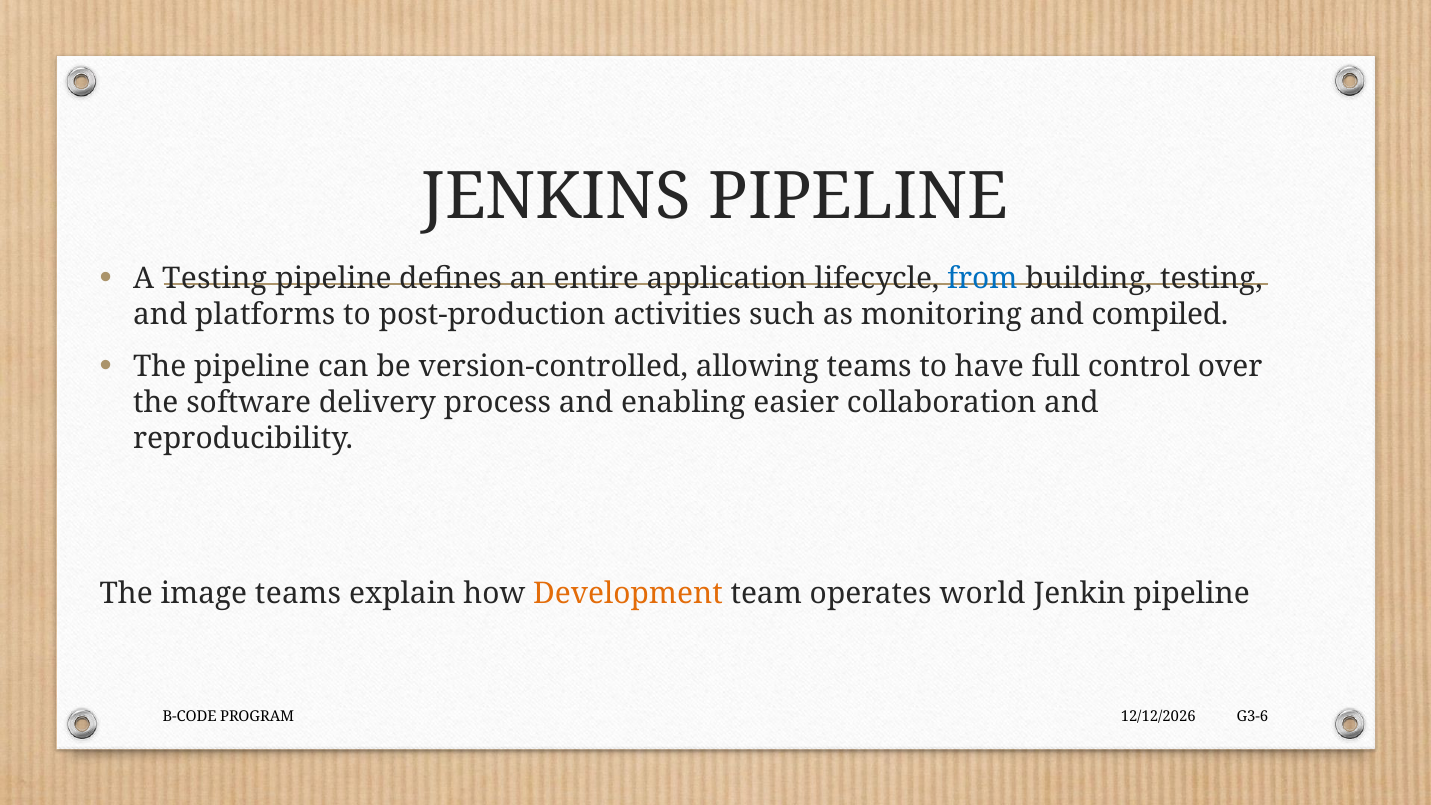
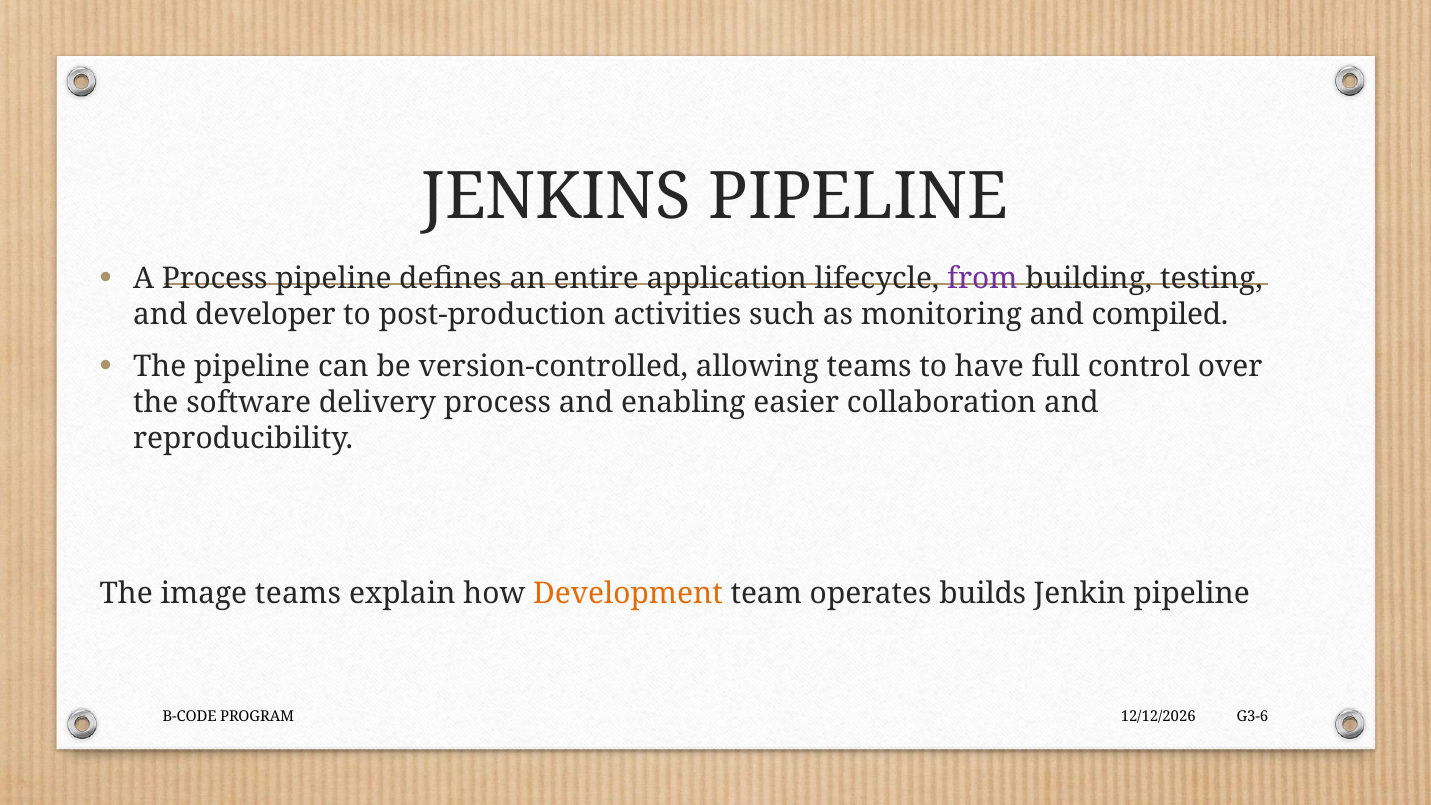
A Testing: Testing -> Process (215, 279)
from colour: blue -> purple (982, 279)
platforms: platforms -> developer (265, 315)
world: world -> builds (983, 594)
